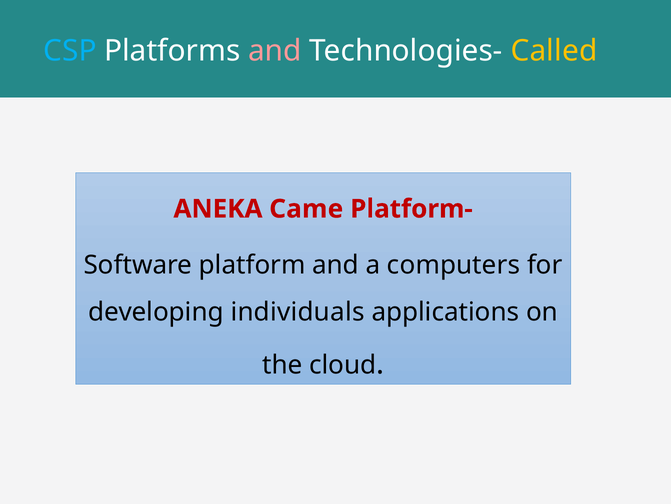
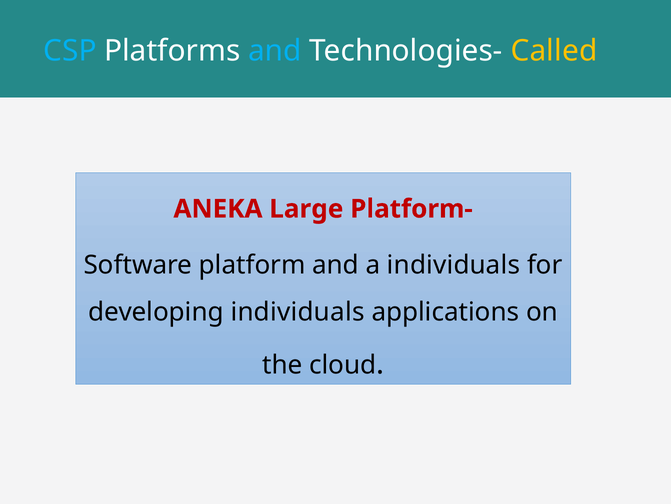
and colour: pink -> light blue (275, 51)
Came: Came -> Large (306, 209)
a computers: computers -> individuals (454, 265)
